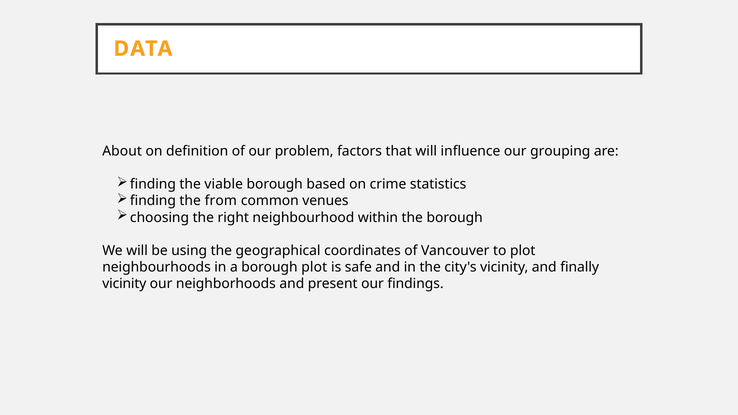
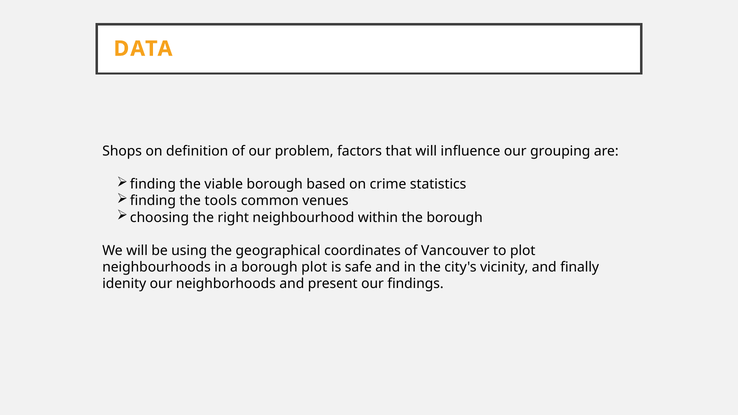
About: About -> Shops (122, 151)
from: from -> tools (221, 201)
vicinity: vicinity -> idenity (124, 284)
